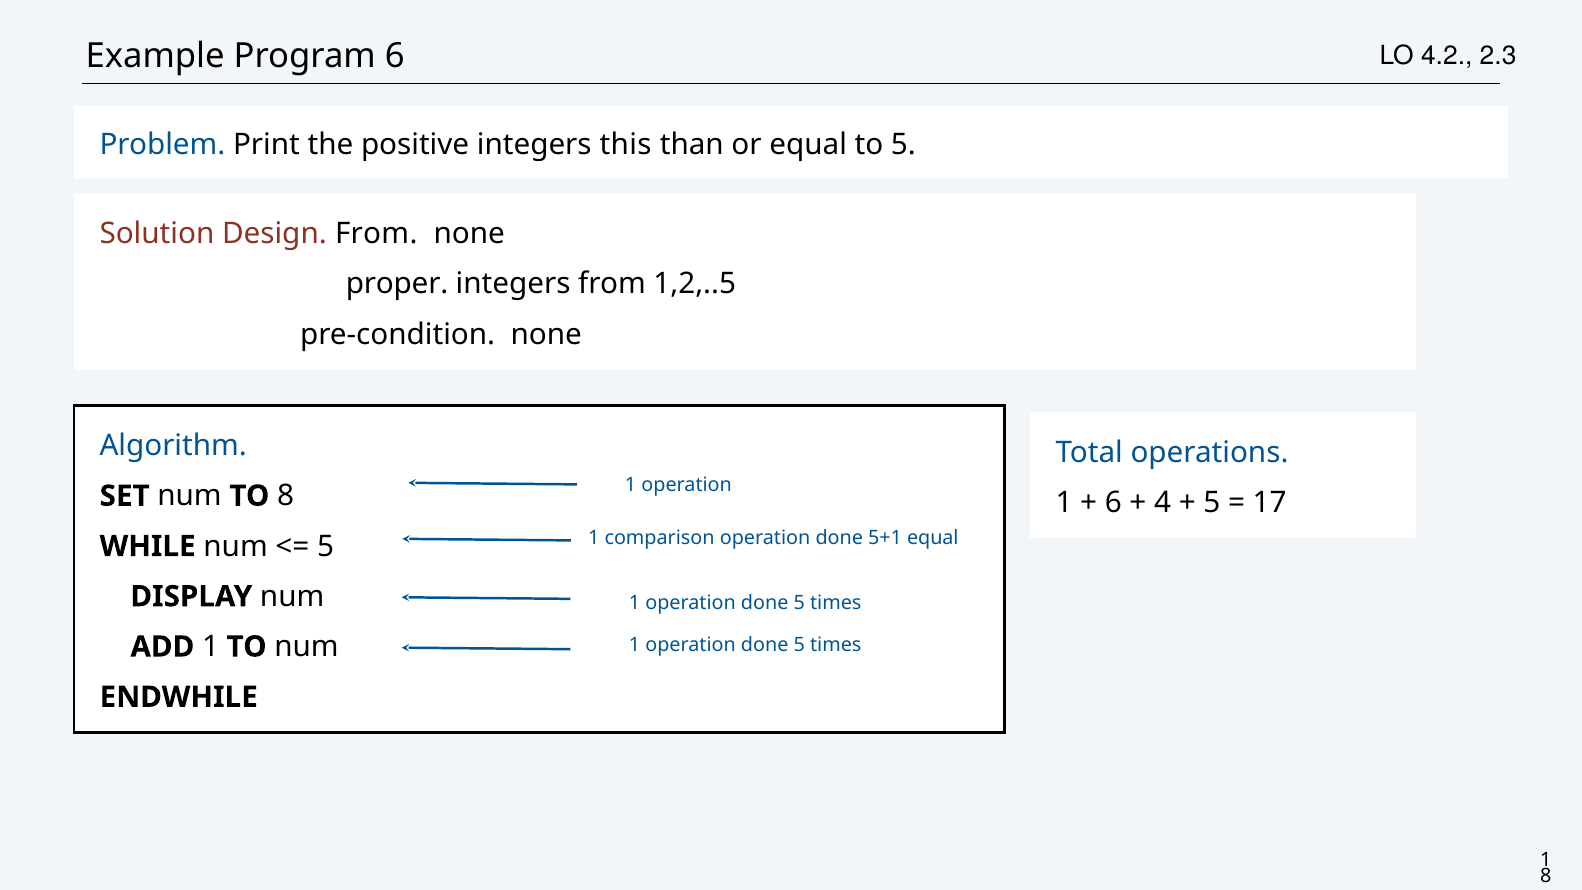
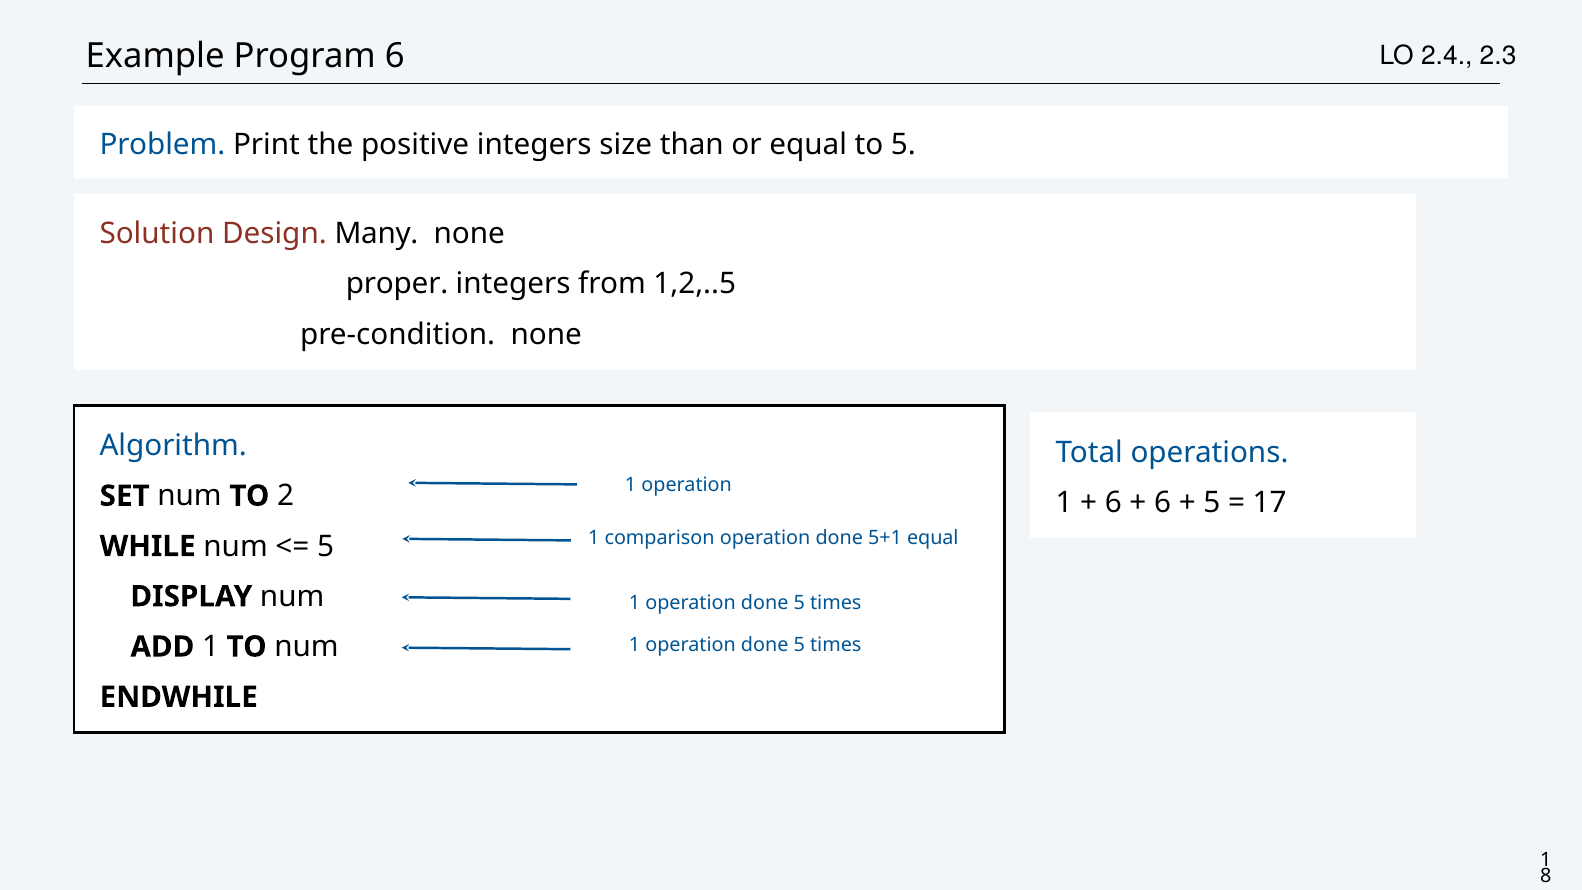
4.2: 4.2 -> 2.4 (1447, 56)
this: this -> size (626, 145)
Design From: From -> Many (377, 234)
TO 8: 8 -> 2 (286, 496)
4: 4 -> 6 (1163, 502)
